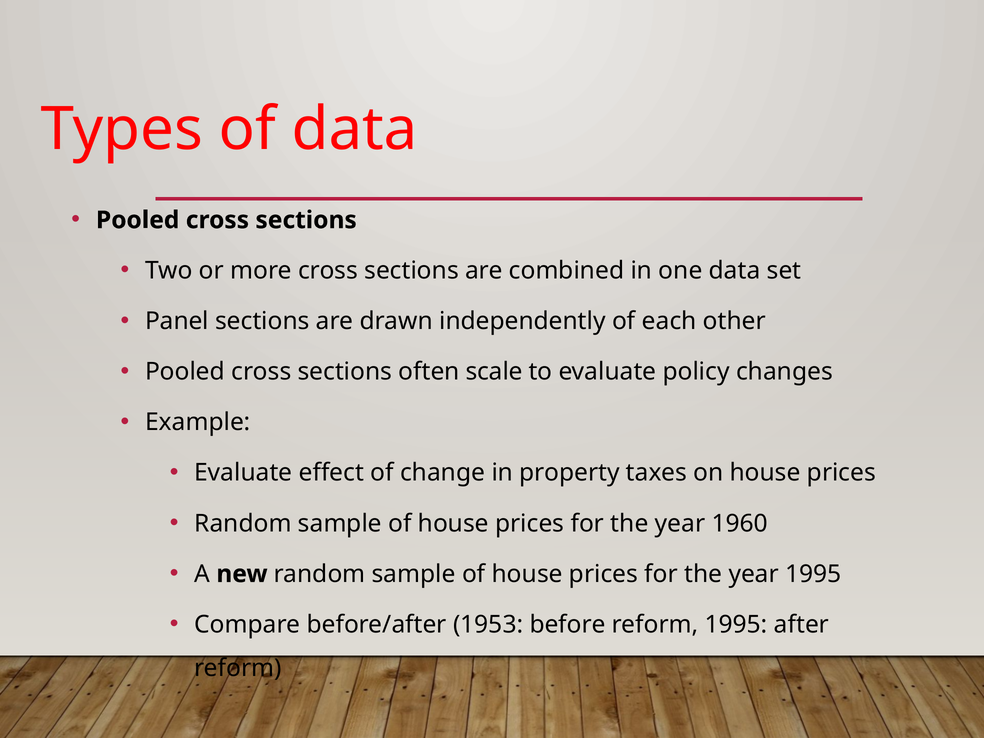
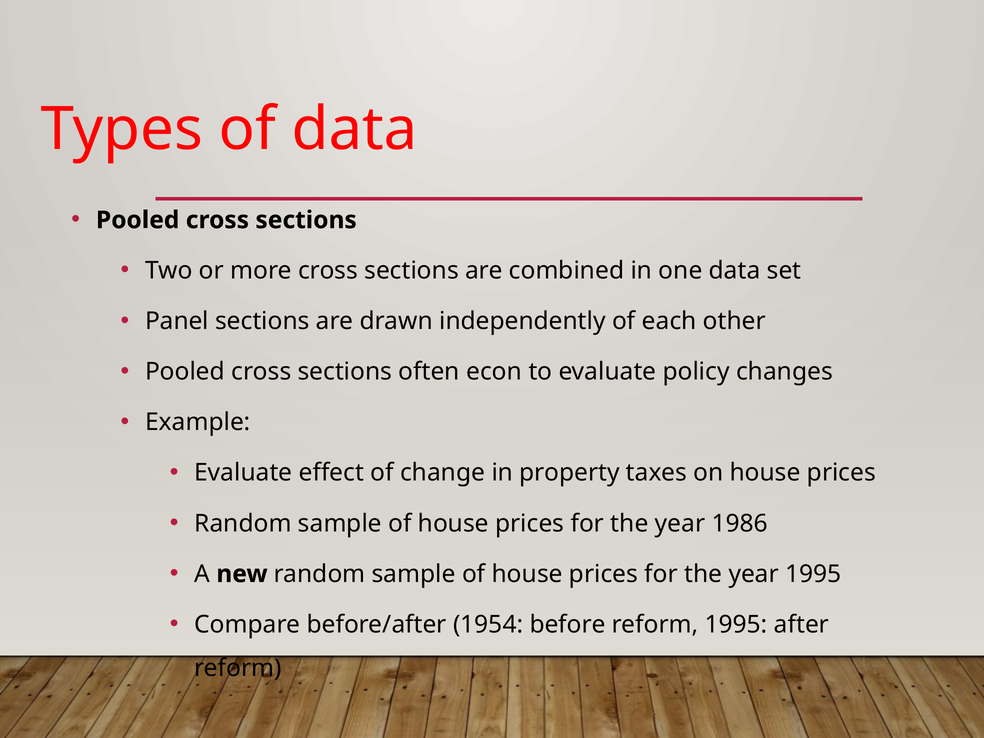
scale: scale -> econ (494, 372)
1960: 1960 -> 1986 (740, 523)
1953: 1953 -> 1954 (488, 625)
